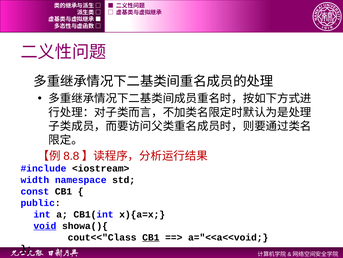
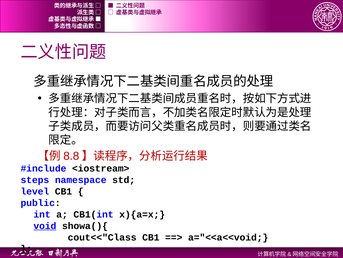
width: width -> steps (35, 179)
const: const -> level (35, 191)
CB1 underline: present -> none (151, 237)
